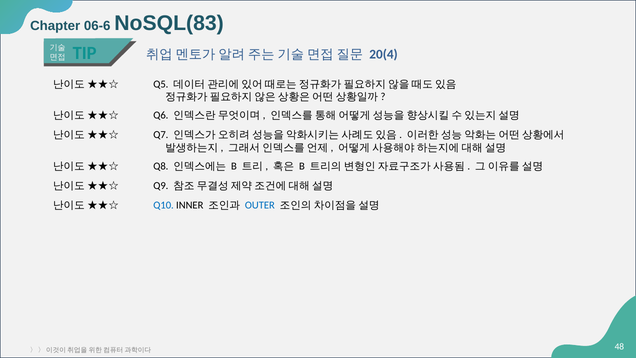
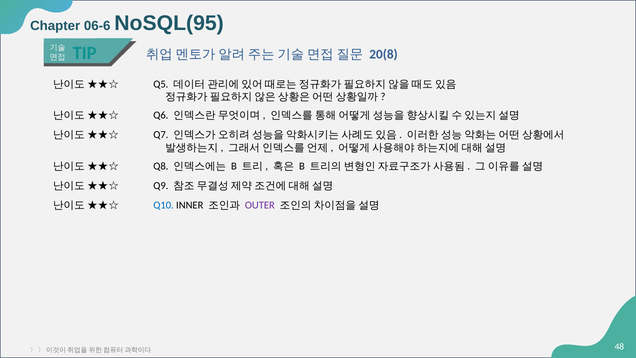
NoSQL(83: NoSQL(83 -> NoSQL(95 (169, 23)
20(4: 20(4 -> 20(8 (384, 55)
OUTER colour: blue -> purple (260, 205)
